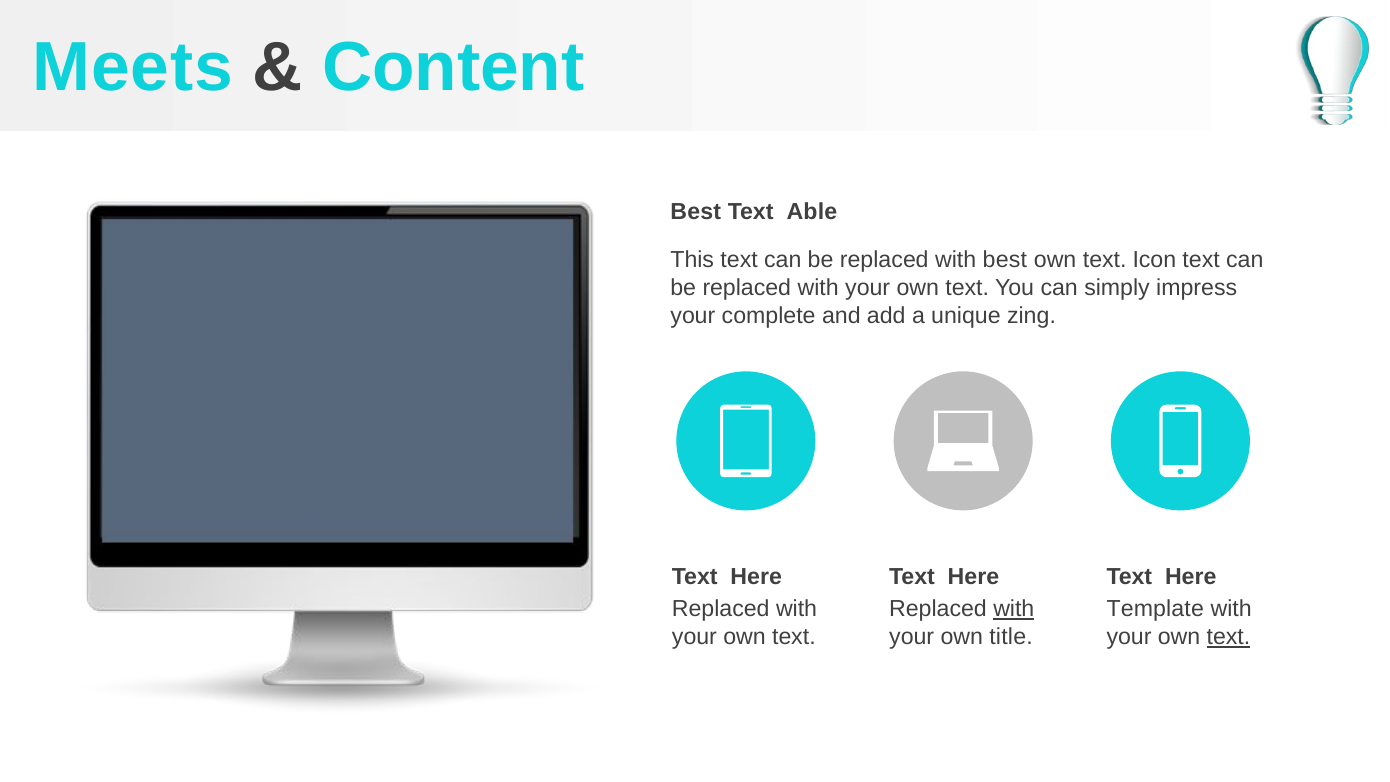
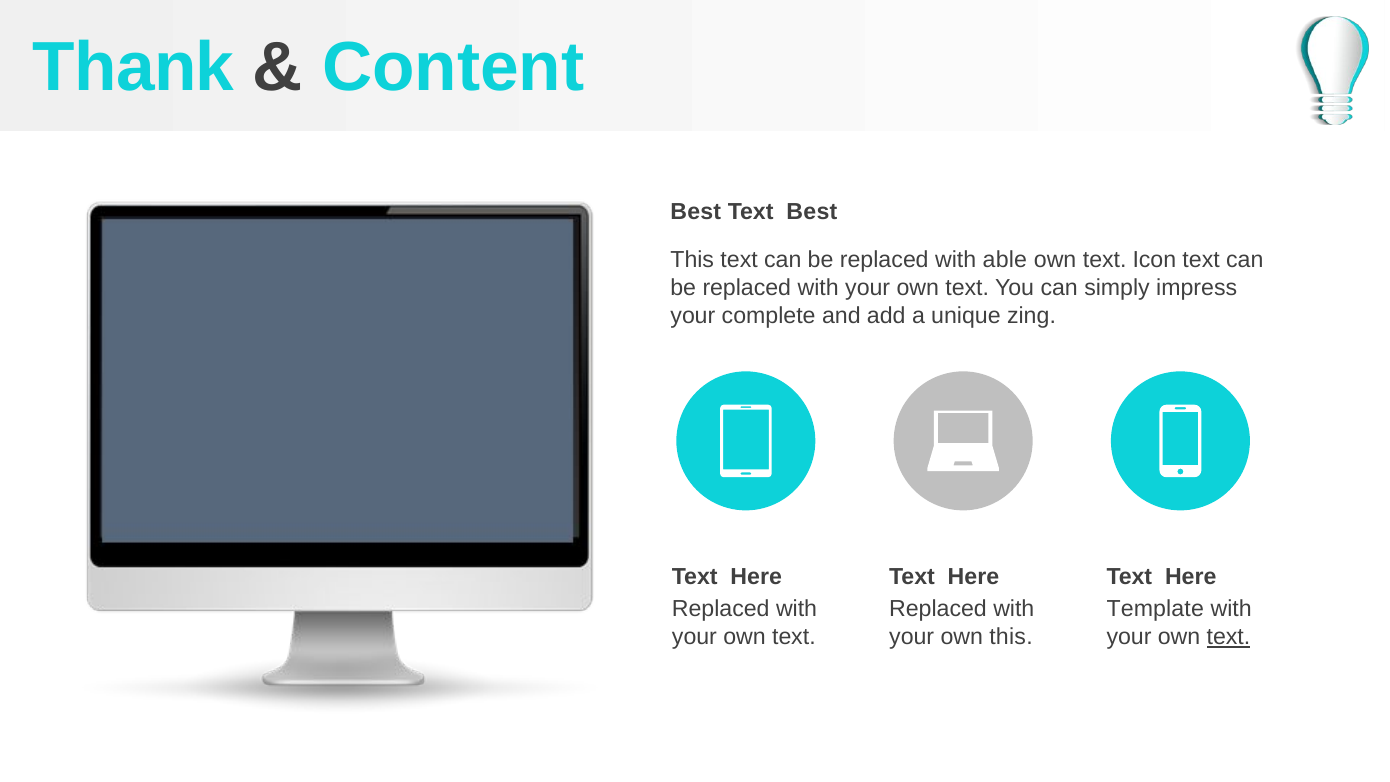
Meets: Meets -> Thank (134, 68)
Text Able: Able -> Best (812, 212)
with best: best -> able (1005, 260)
with underline: present -> none (1014, 609)
own title: title -> this (1011, 637)
